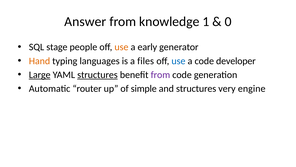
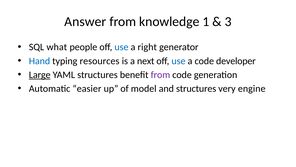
0: 0 -> 3 (228, 21)
stage: stage -> what (57, 47)
use colour: orange -> blue (121, 47)
early: early -> right (147, 47)
Hand colour: orange -> blue (39, 61)
languages: languages -> resources (100, 61)
files: files -> next (146, 61)
structures underline: present -> none (97, 75)
router: router -> easier (87, 88)
simple: simple -> model (144, 88)
